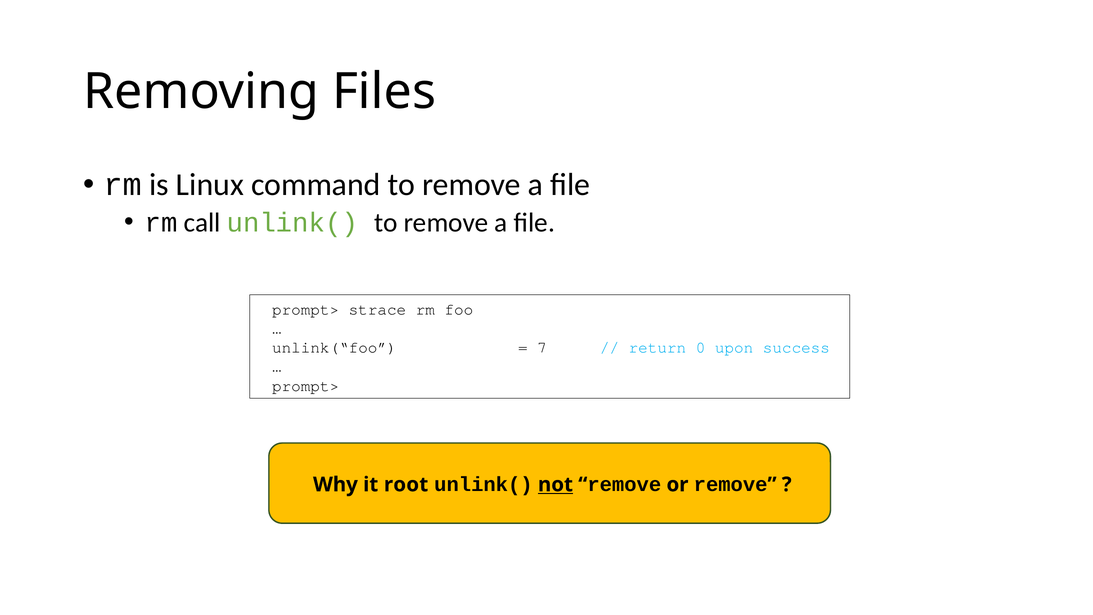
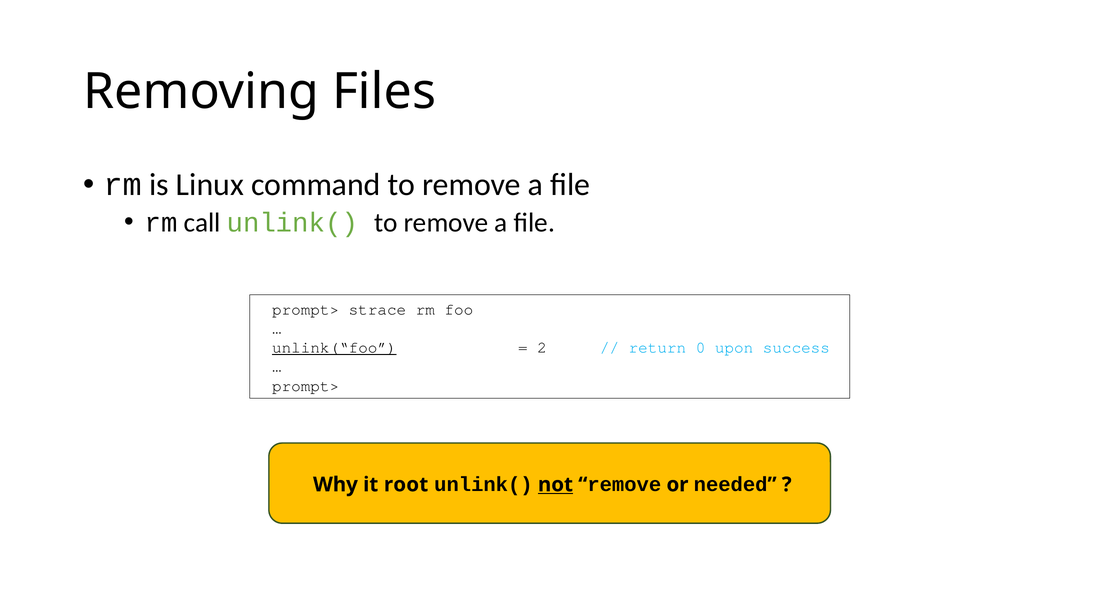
unlink(“foo underline: none -> present (334, 347)
7: 7 -> 2 (542, 347)
or remove: remove -> needed (731, 484)
